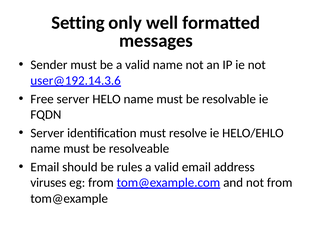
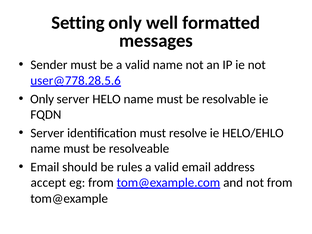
user@192.14.3.6: user@192.14.3.6 -> user@778.28.5.6 (76, 80)
Free: Free -> Only (42, 99)
viruses: viruses -> accept (48, 183)
